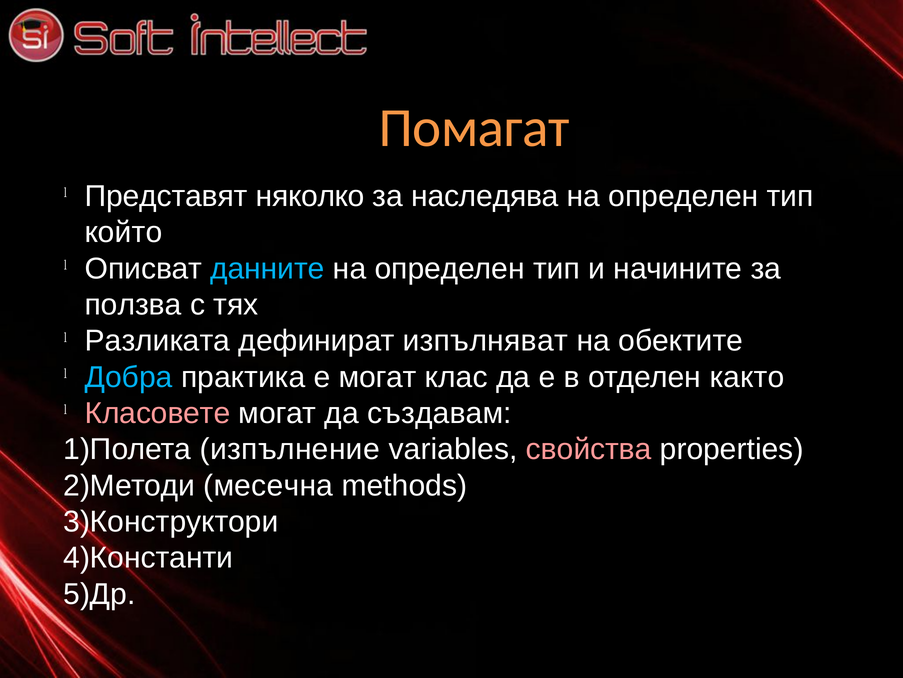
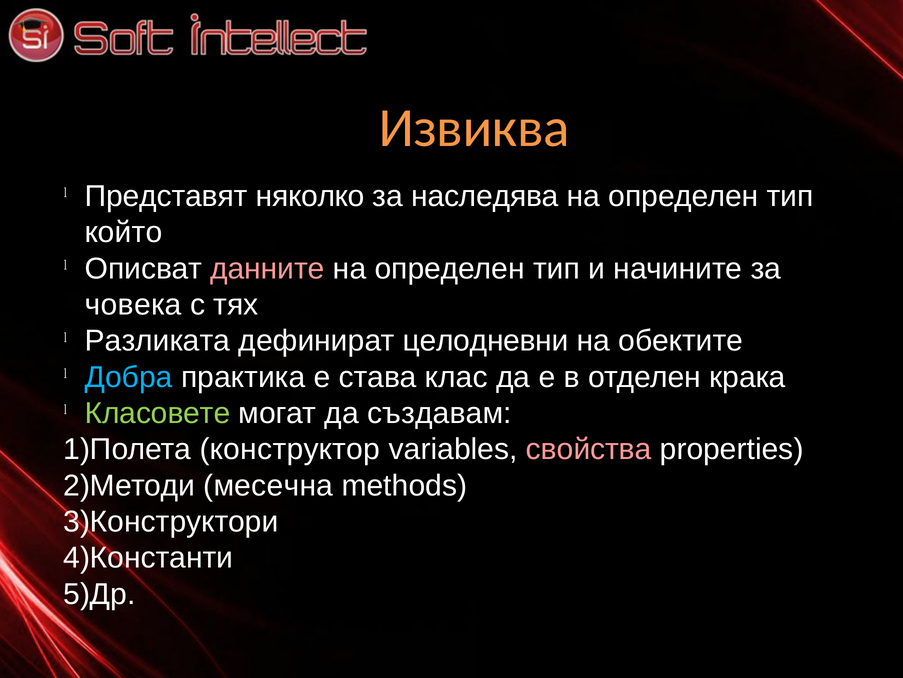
Помагат: Помагат -> Извиква (474, 128)
данните colour: light blue -> pink (267, 268)
ползва: ползва -> човека (133, 305)
изпълняват: изпълняват -> целодневни (486, 341)
е могат: могат -> става (378, 377)
както: както -> крака (747, 377)
Класовете colour: pink -> light green (158, 413)
изпълнение: изпълнение -> конструктор (290, 449)
